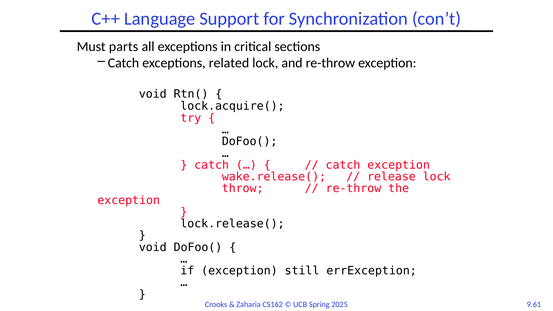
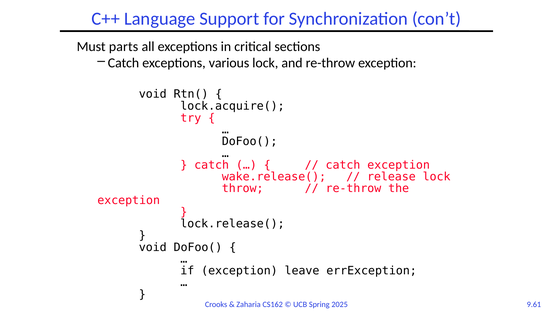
related: related -> various (229, 63)
still: still -> leave (302, 271)
